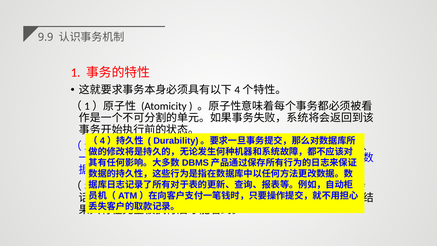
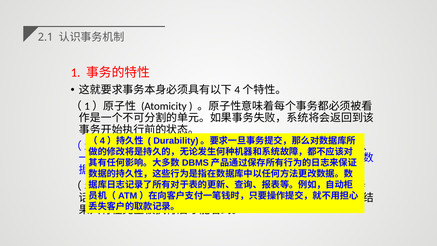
9.9: 9.9 -> 2.1 (46, 37)
